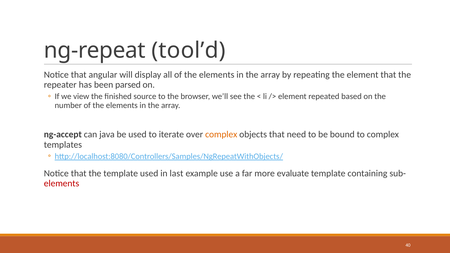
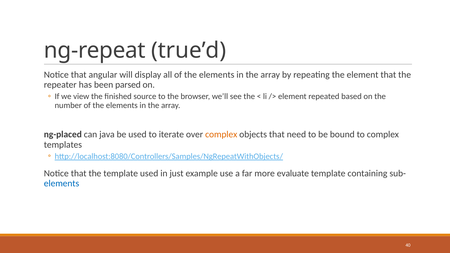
tool’d: tool’d -> true’d (189, 50)
ng-accept: ng-accept -> ng-placed (63, 135)
last: last -> just (177, 174)
elements colour: red -> blue (62, 184)
